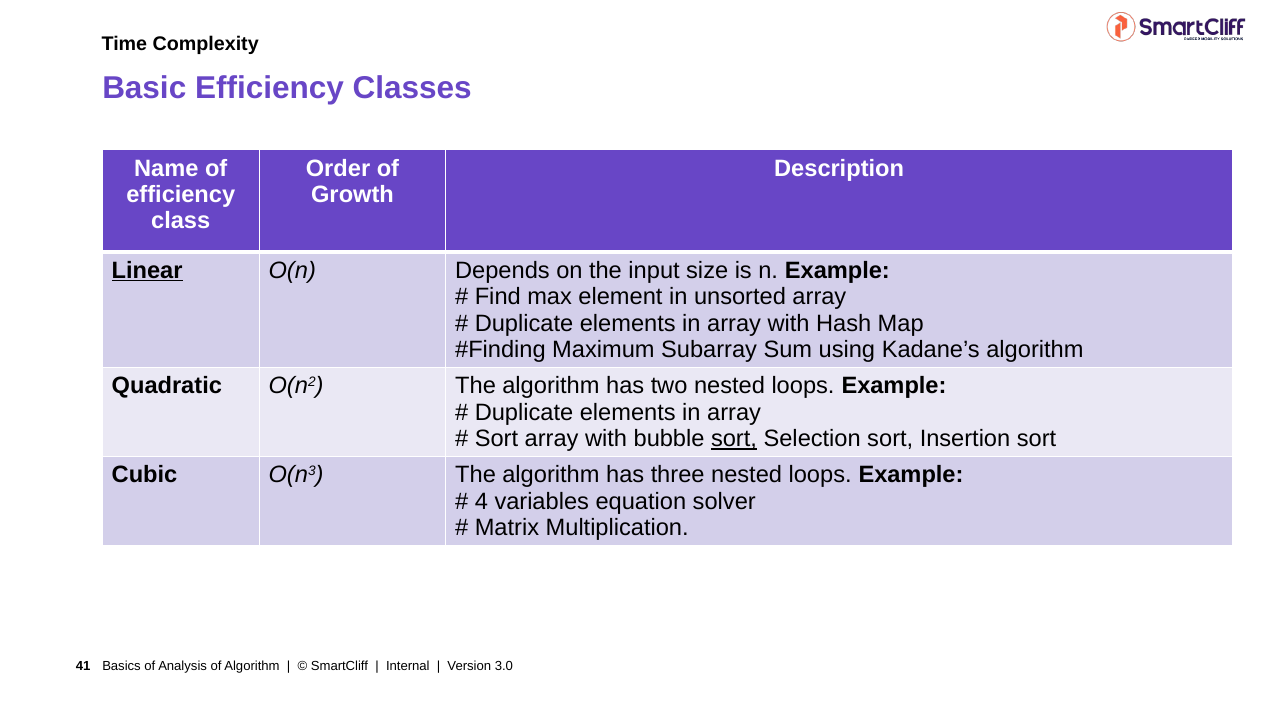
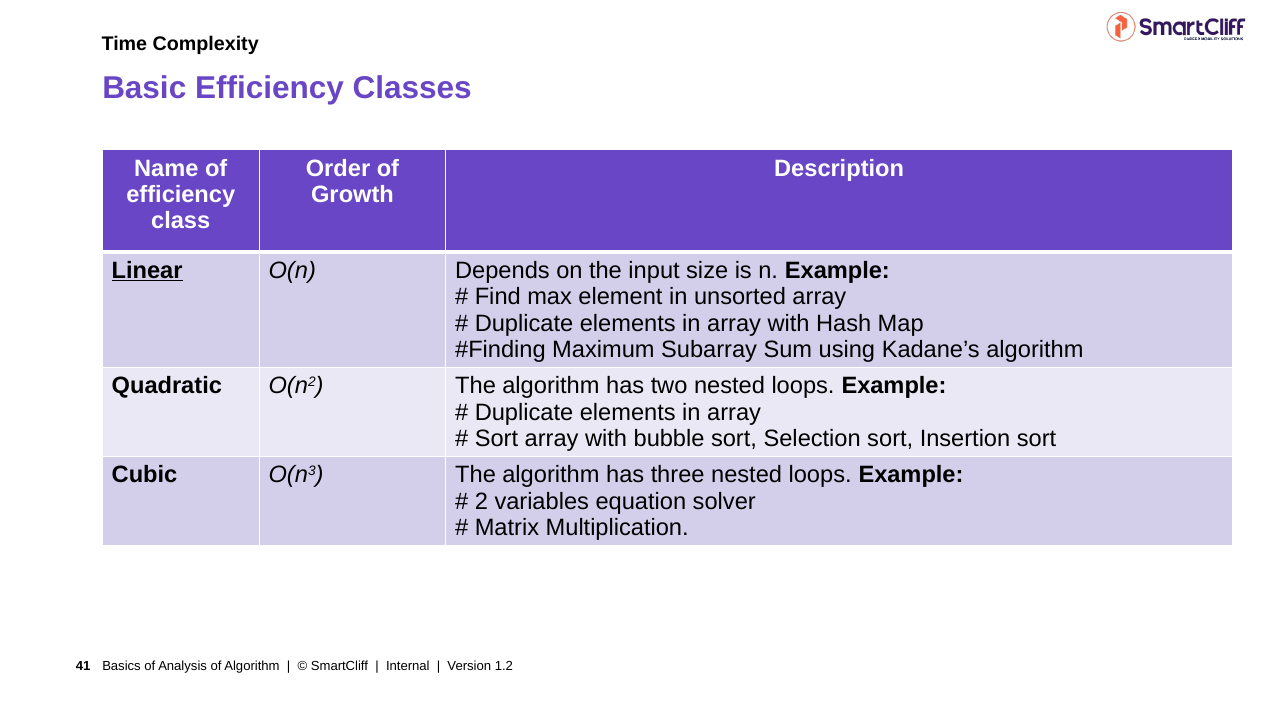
sort underline: present -> none (734, 439)
4: 4 -> 2 (481, 501)
3.0: 3.0 -> 1.2 (504, 666)
